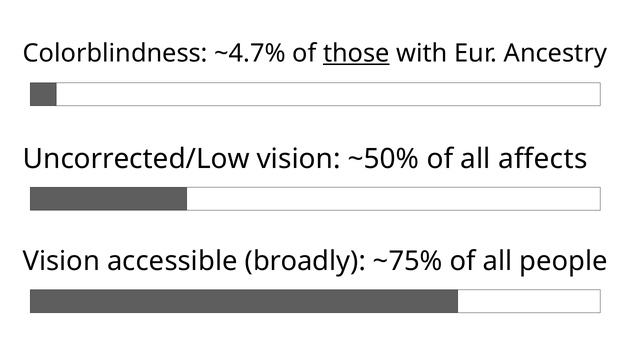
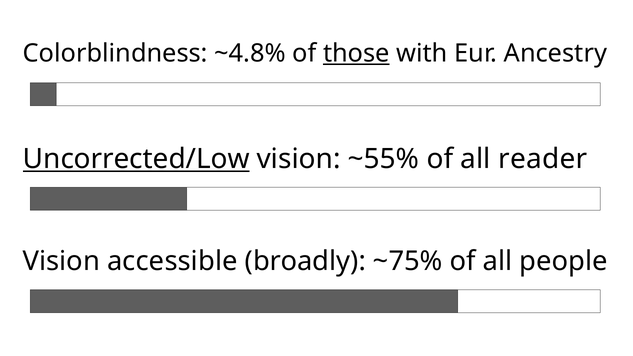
~4.7%: ~4.7% -> ~4.8% (250, 54)
Uncorrected/Low underline: none -> present (136, 159)
~50%: ~50% -> ~55% (384, 159)
affects: affects -> reader (543, 159)
